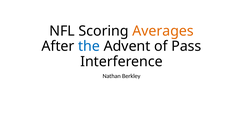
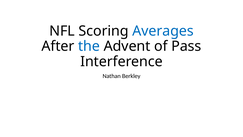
Averages colour: orange -> blue (163, 31)
